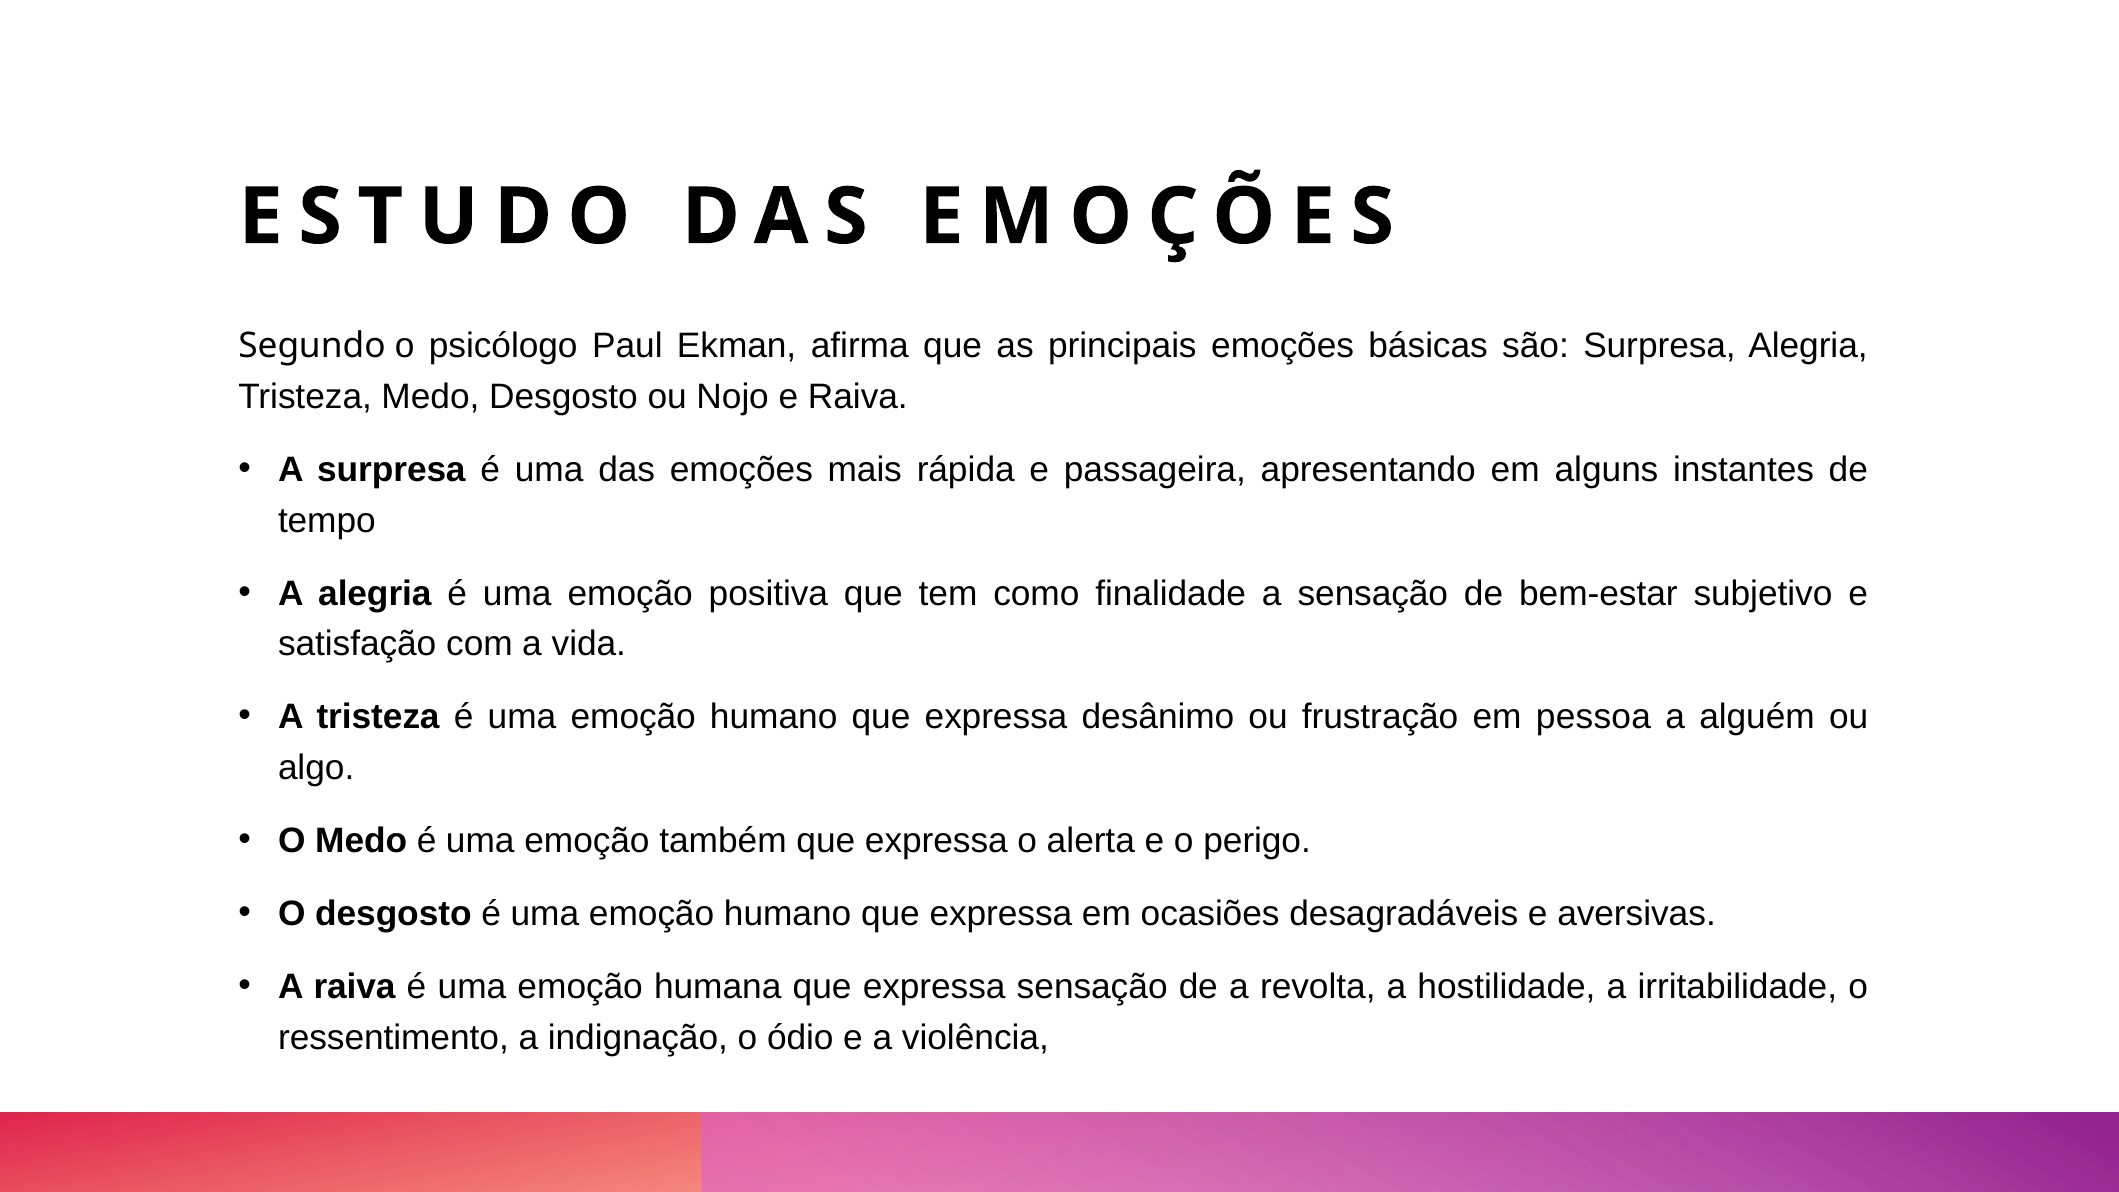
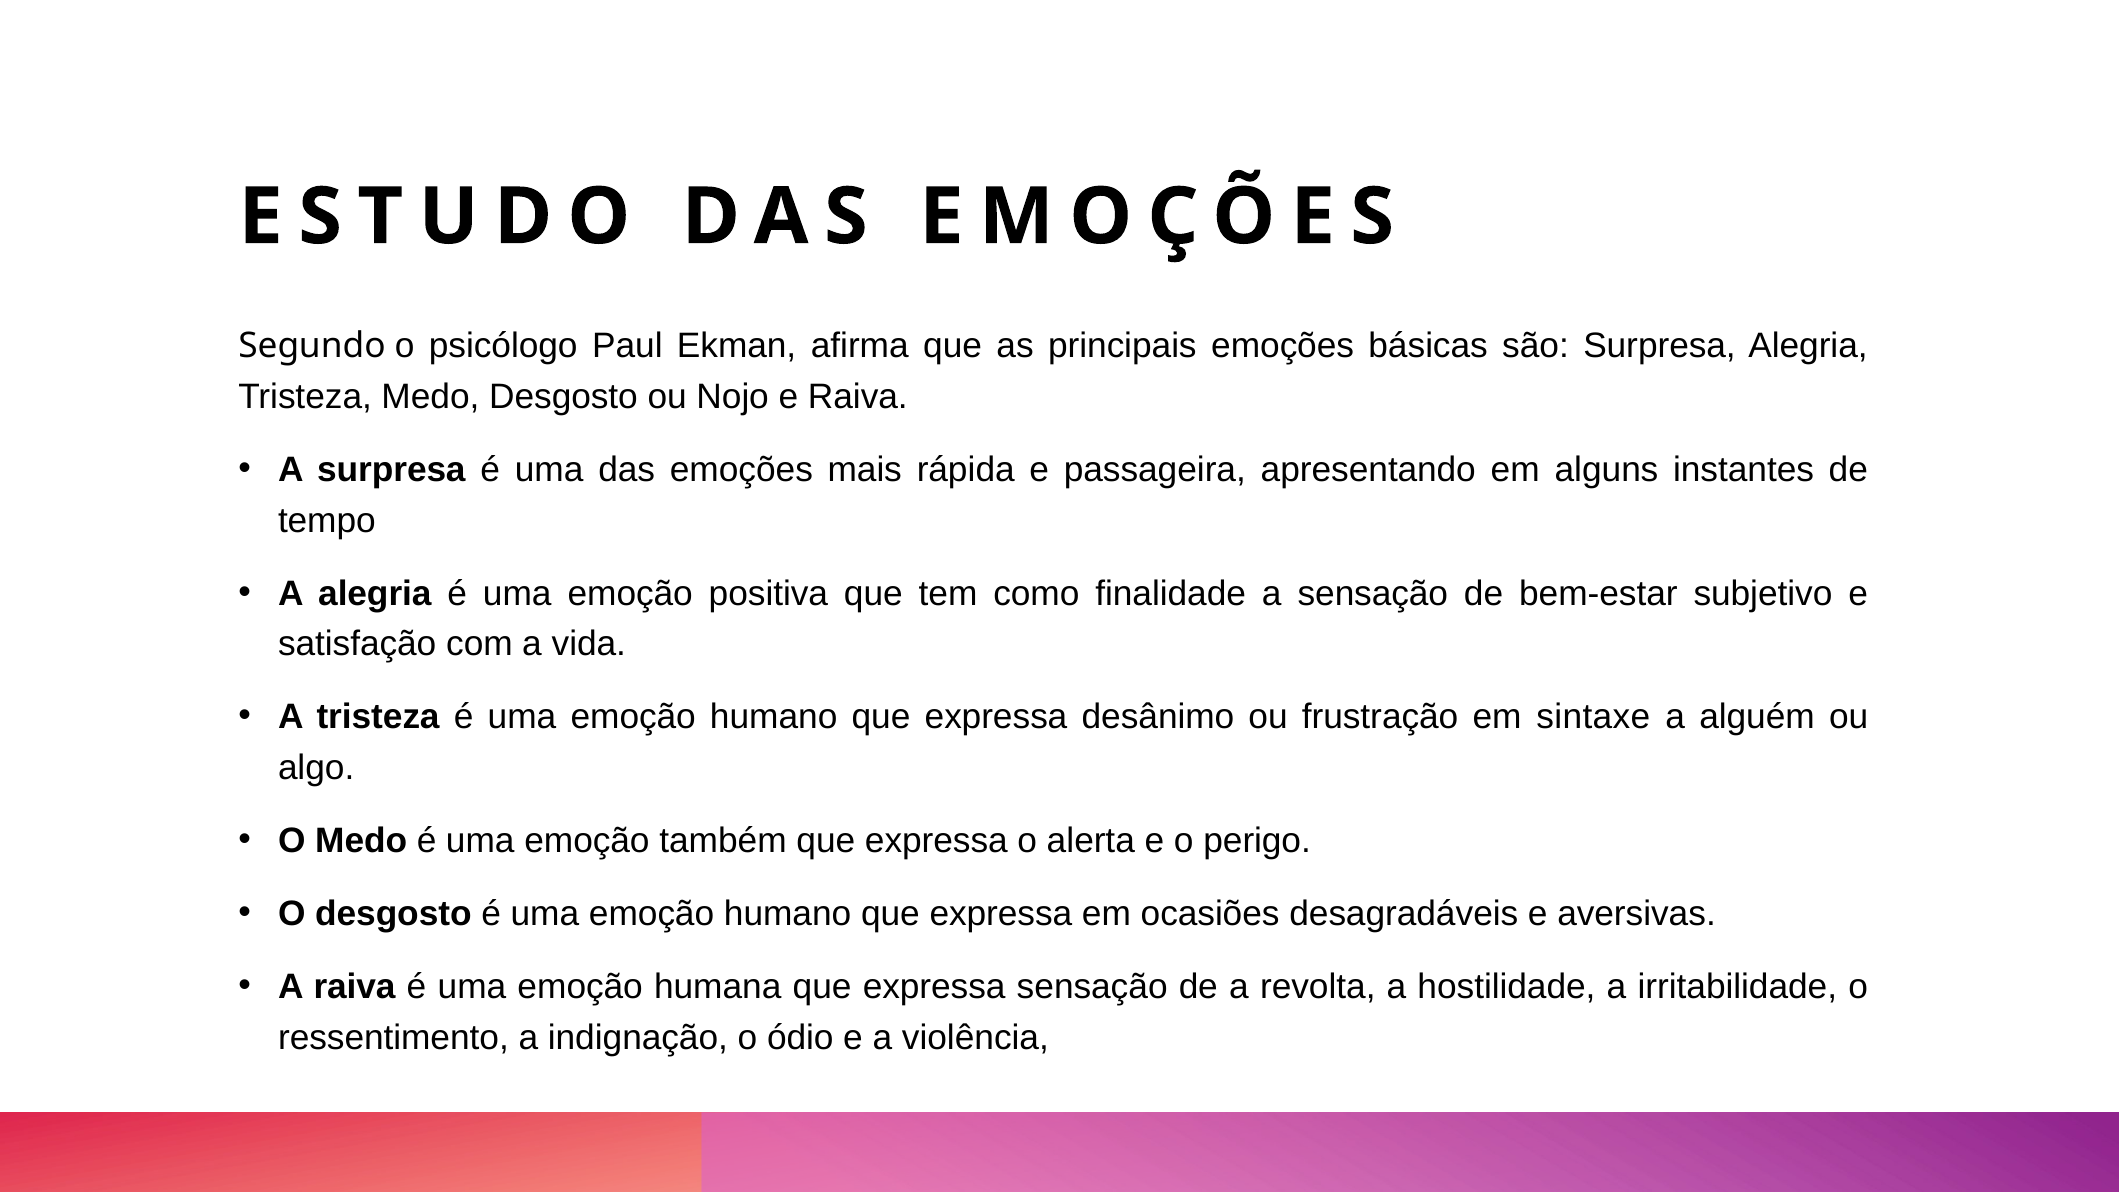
pessoa: pessoa -> sintaxe (1593, 717)
